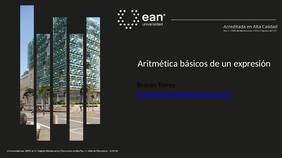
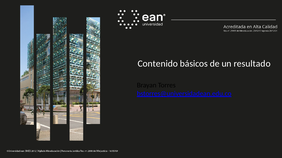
Aritmética: Aritmética -> Contenido (158, 64)
expresión: expresión -> resultado (252, 64)
